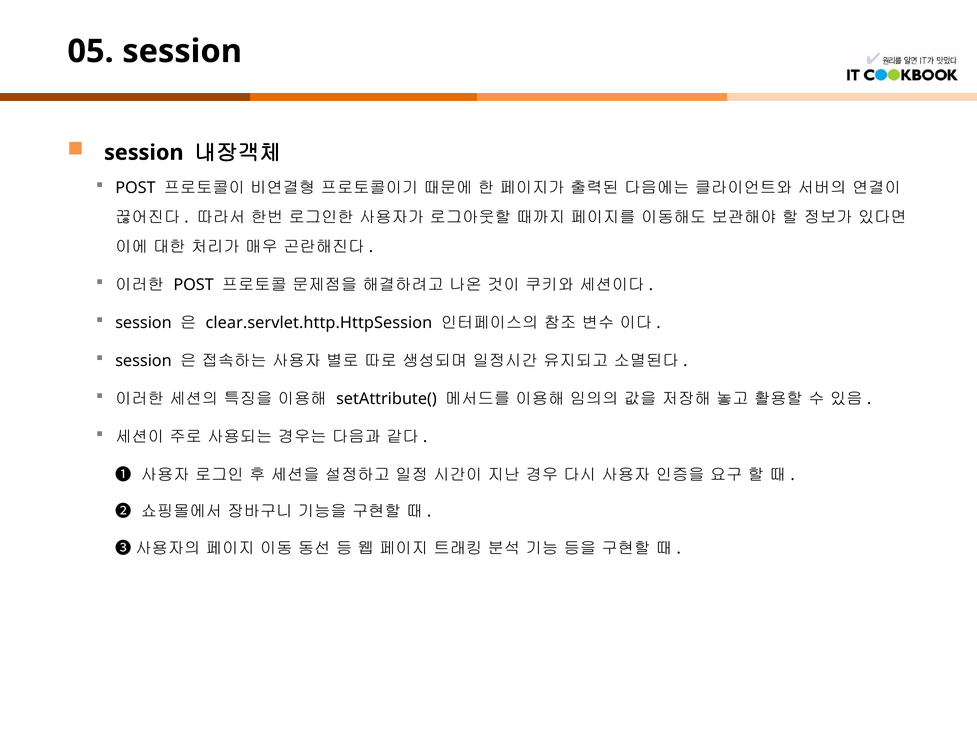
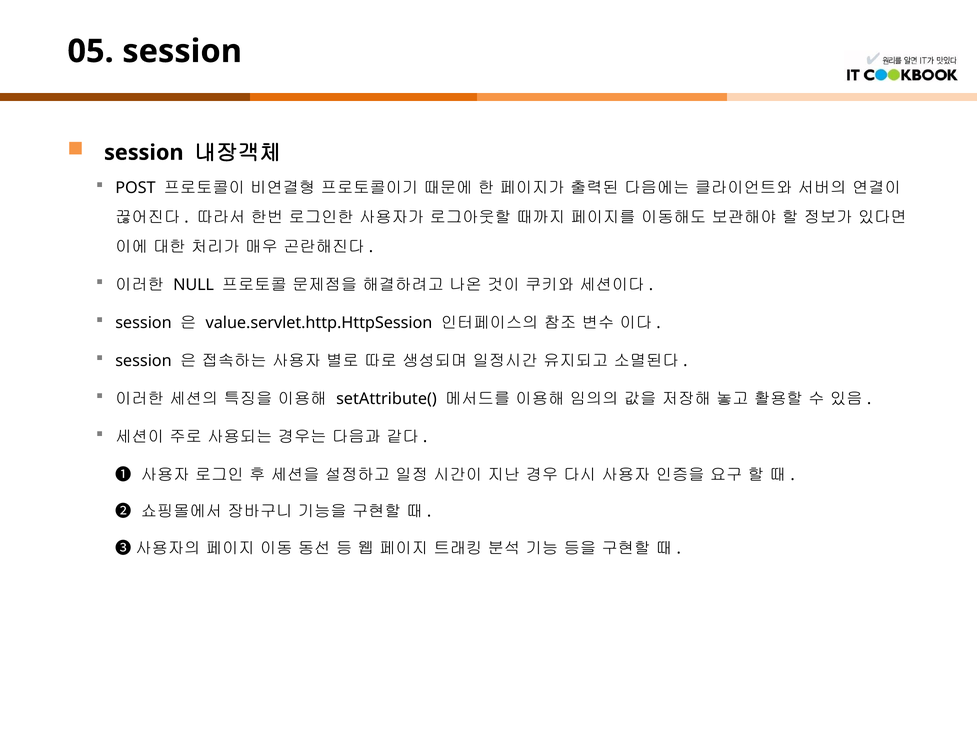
POST: POST -> NULL (194, 285)
clear.servlet.http.HttpSession: clear.servlet.http.HttpSession -> value.servlet.http.HttpSession (319, 323)
